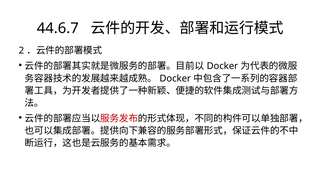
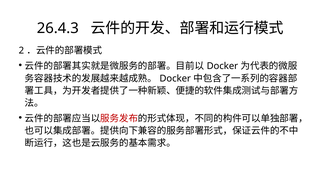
44.6.7: 44.6.7 -> 26.4.3 (58, 28)
